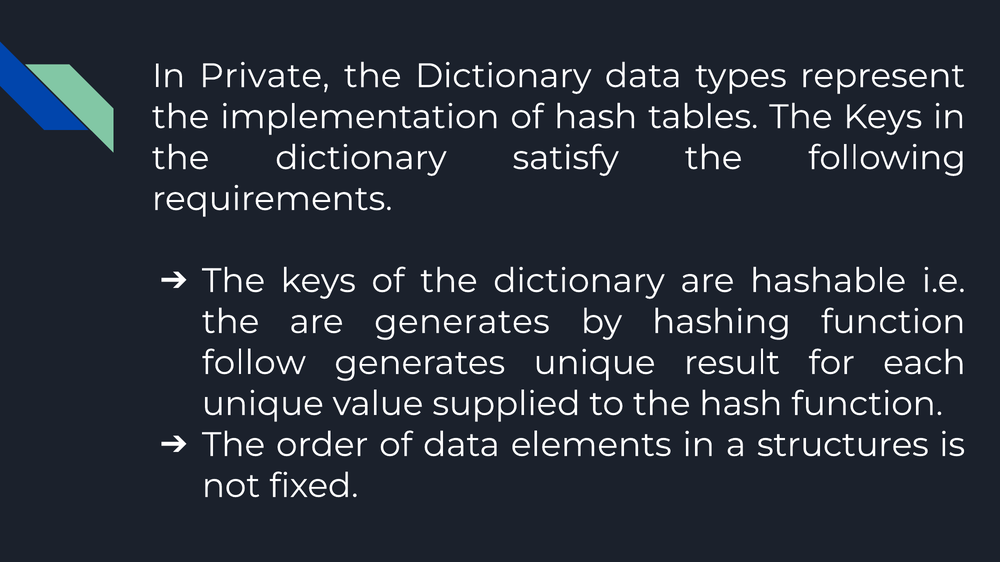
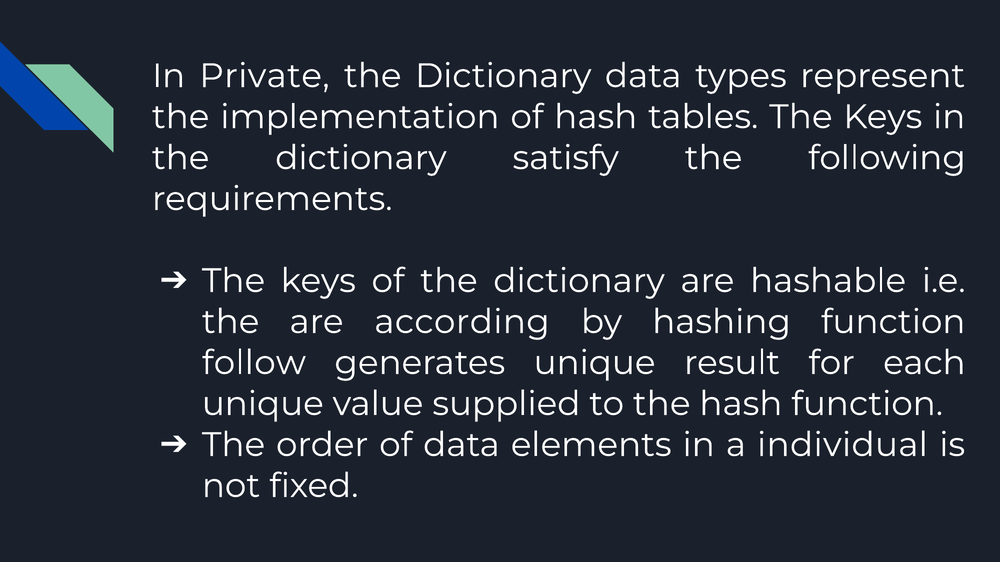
are generates: generates -> according (462, 322)
structures: structures -> individual (843, 445)
